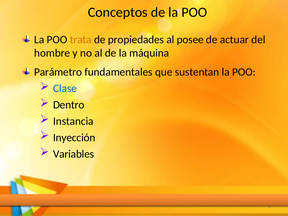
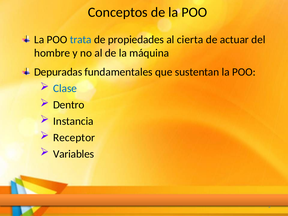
trata colour: orange -> blue (81, 40)
posee: posee -> cierta (190, 40)
Parámetro: Parámetro -> Depuradas (58, 72)
Inyección: Inyección -> Receptor (74, 138)
